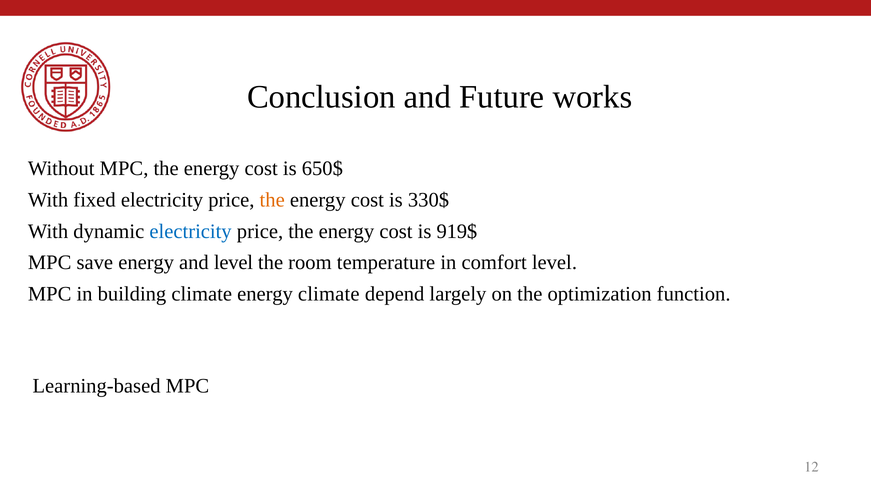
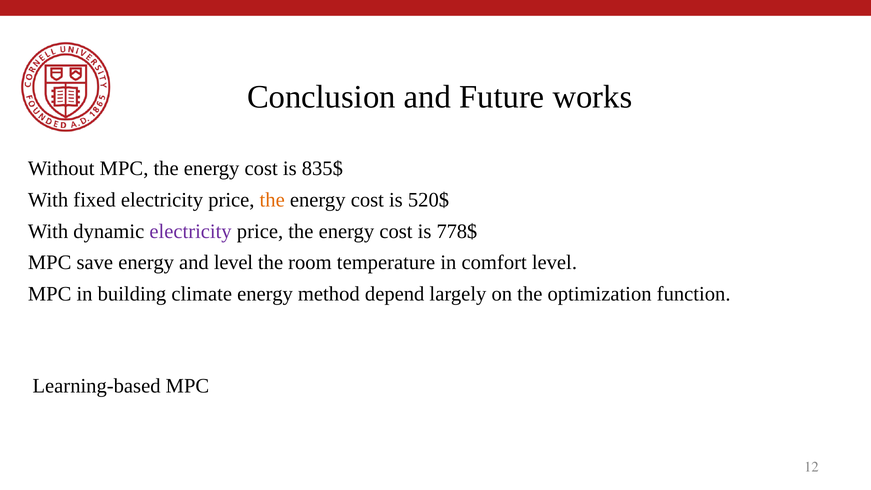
650$: 650$ -> 835$ (322, 168)
330$: 330$ -> 520$ (429, 200)
electricity colour: blue -> purple (191, 231)
919$: 919$ -> 778$ (457, 231)
energy climate: climate -> method (329, 294)
